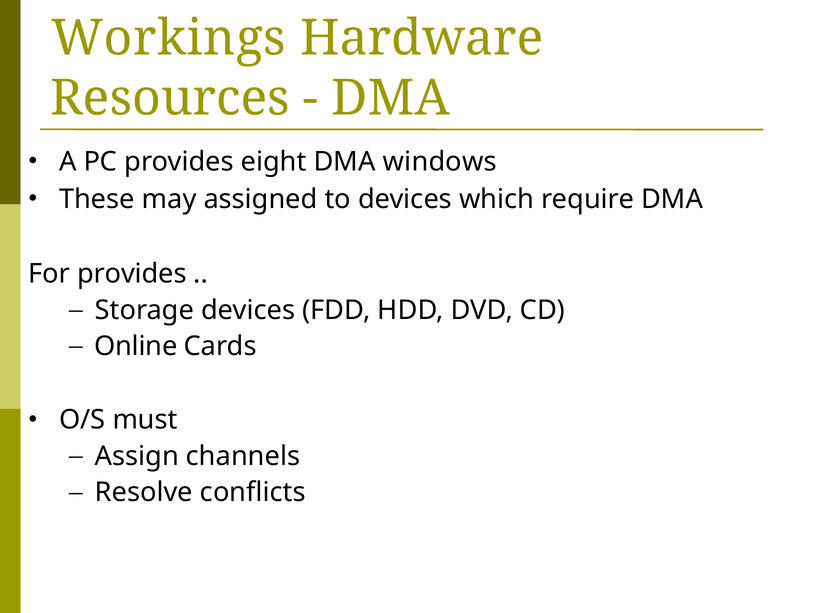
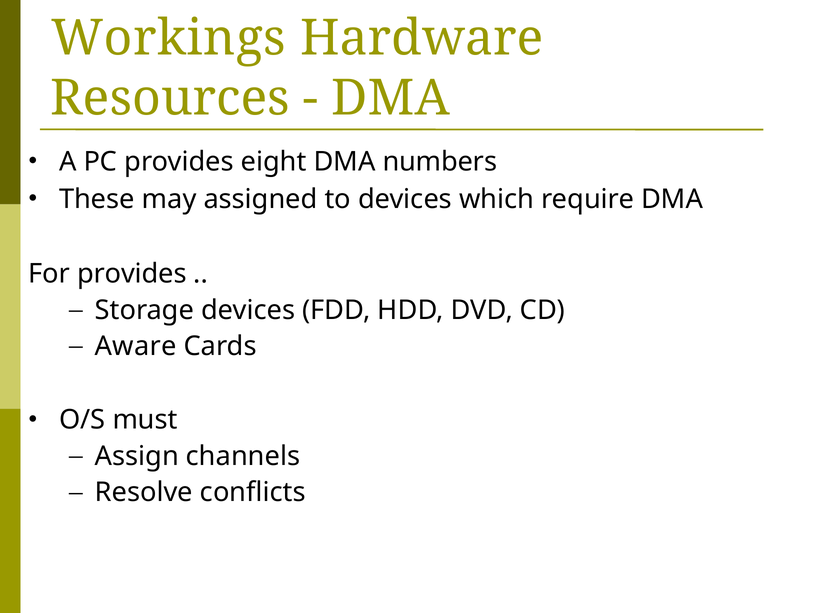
windows: windows -> numbers (440, 162)
Online: Online -> Aware (136, 346)
